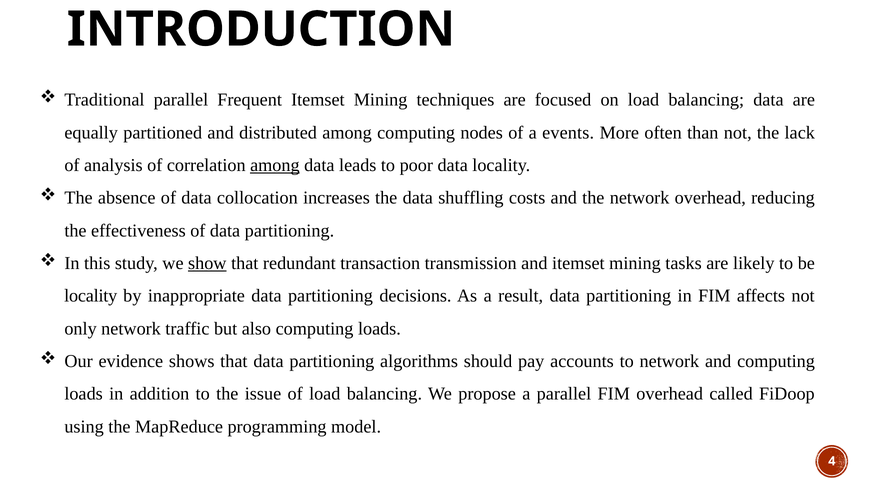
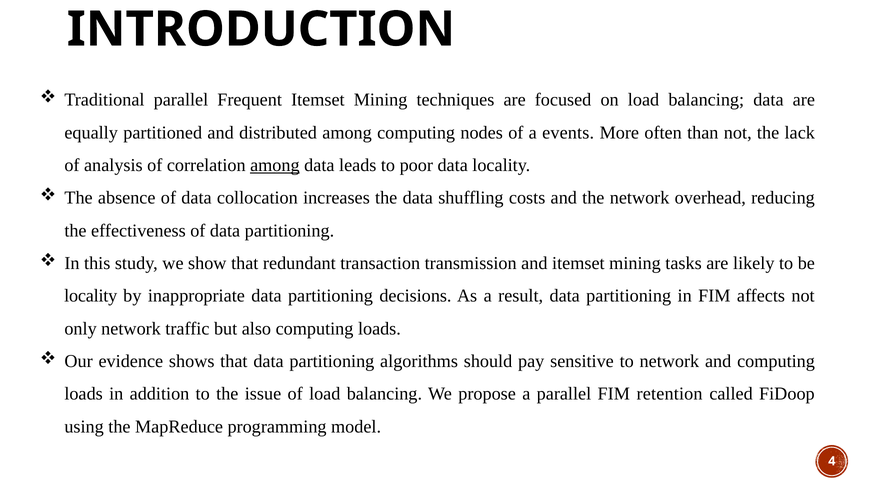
show underline: present -> none (207, 263)
accounts: accounts -> sensitive (582, 362)
FIM overhead: overhead -> retention (670, 394)
